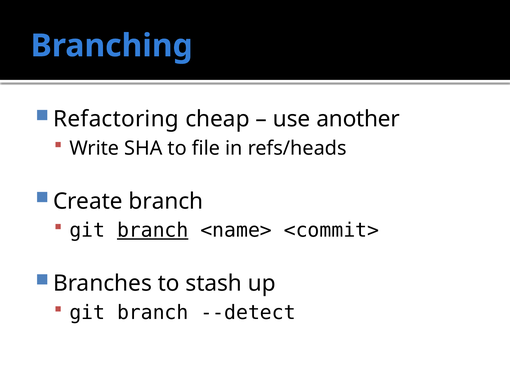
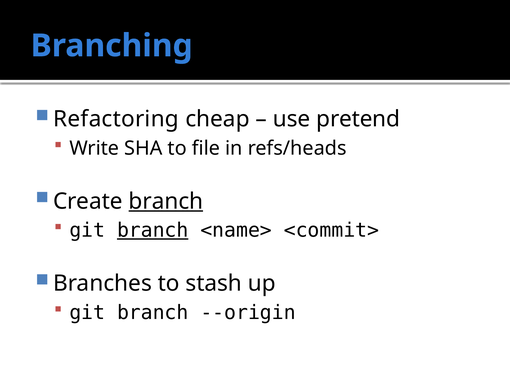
another: another -> pretend (358, 119)
branch underline: none -> present (166, 201)
--detect: --detect -> --origin (248, 313)
